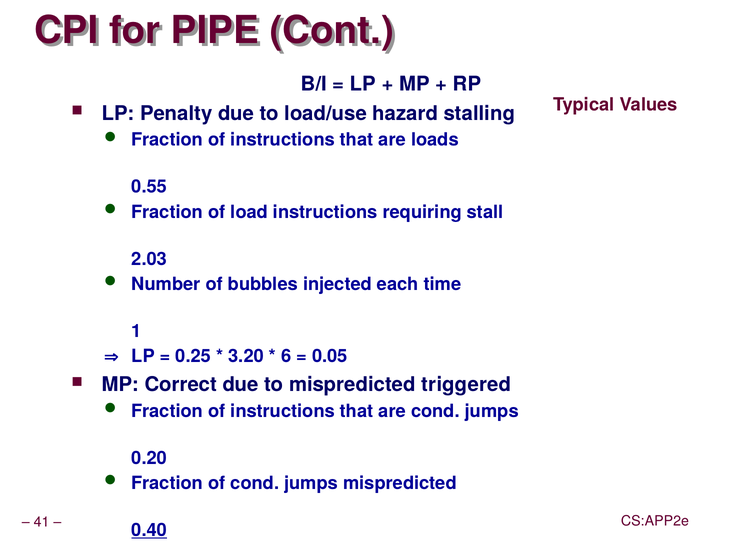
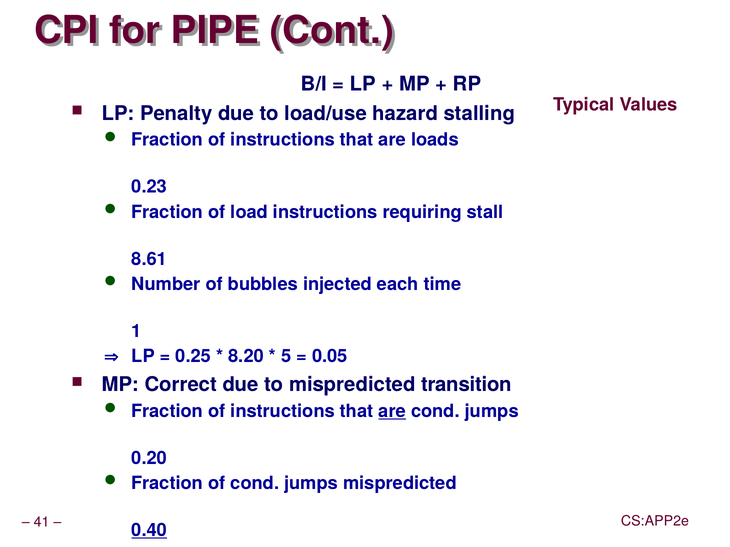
0.55: 0.55 -> 0.23 (149, 187)
2.03: 2.03 -> 8.61 (149, 259)
3.20: 3.20 -> 8.20 (246, 357)
6: 6 -> 5 (286, 357)
triggered: triggered -> transition (466, 385)
are underline: none -> present (392, 411)
